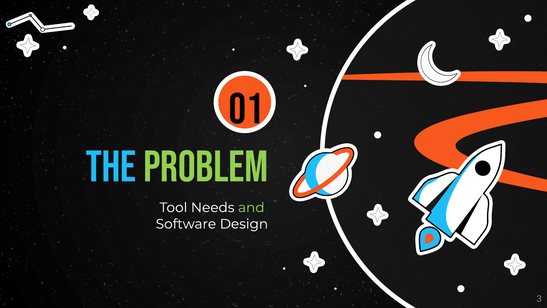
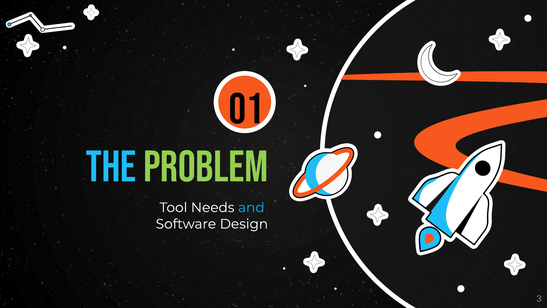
and colour: light green -> light blue (251, 207)
